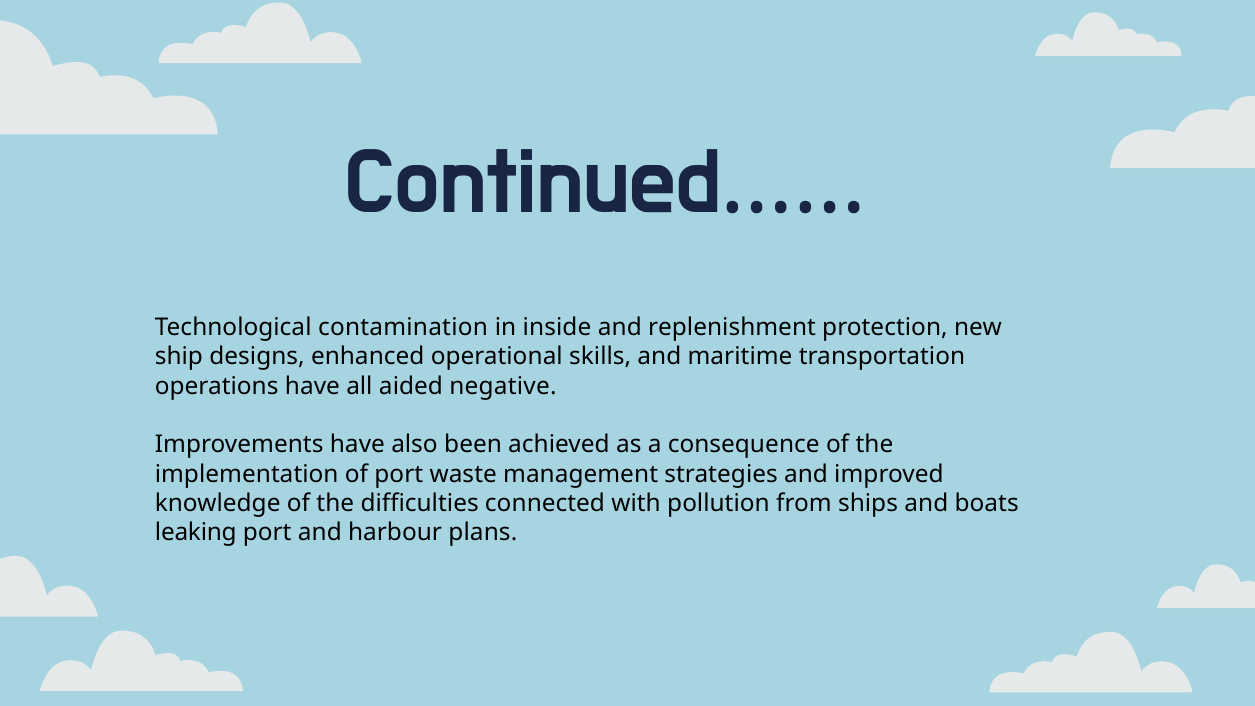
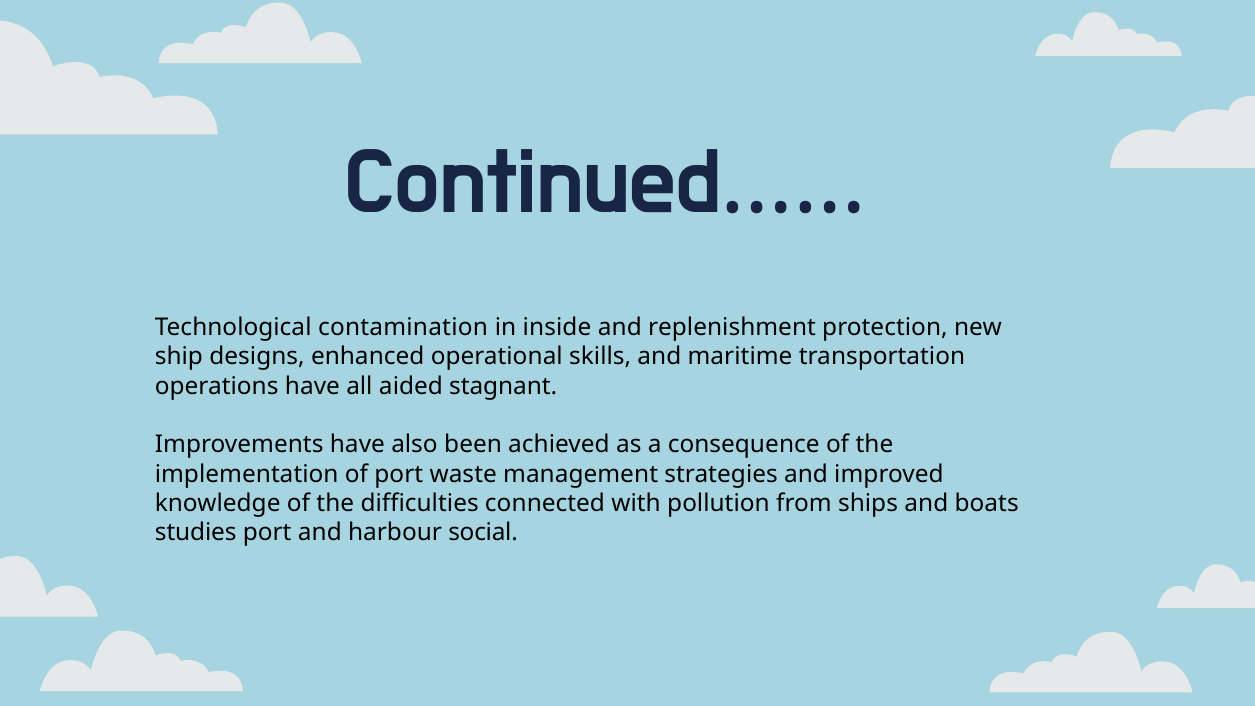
negative: negative -> stagnant (503, 386)
leaking: leaking -> studies (196, 533)
plans: plans -> social (483, 533)
